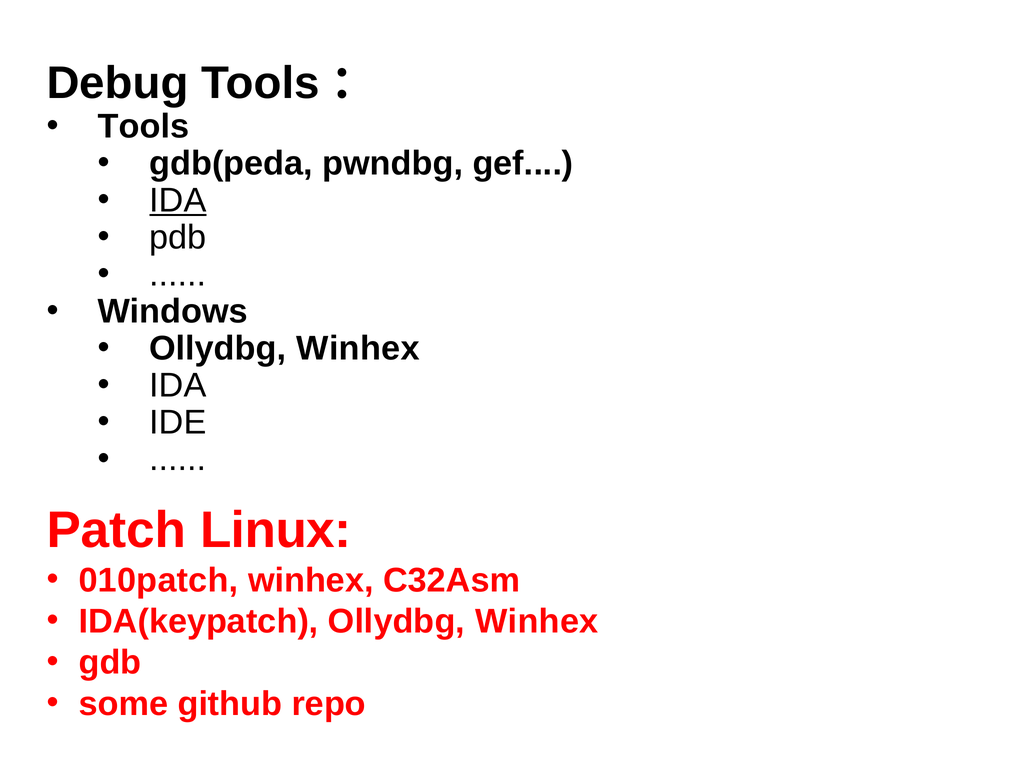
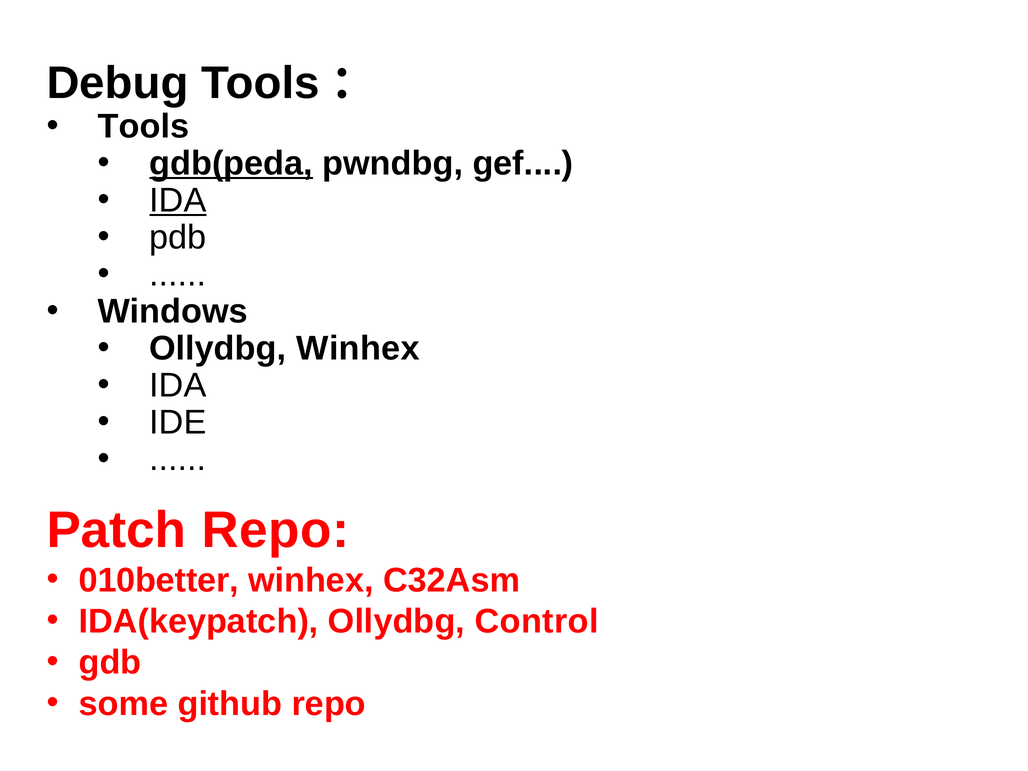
gdb(peda underline: none -> present (231, 163)
Patch Linux: Linux -> Repo (275, 530)
010patch: 010patch -> 010better (159, 580)
IDA(keypatch Ollydbg Winhex: Winhex -> Control (537, 621)
